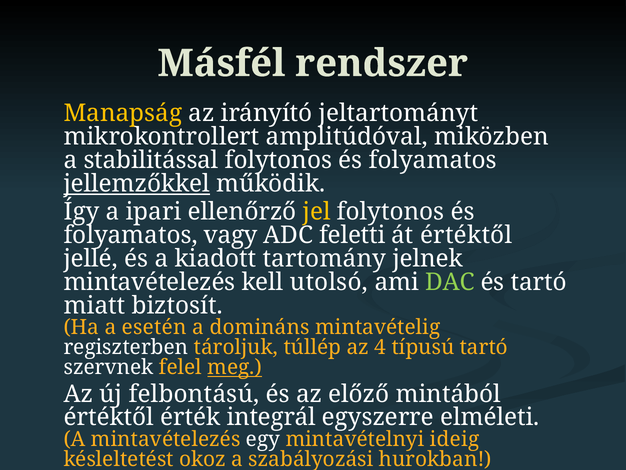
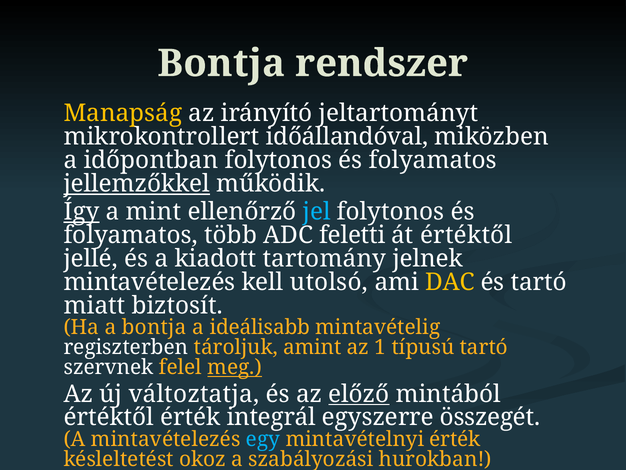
Másfél: Másfél -> Bontja (221, 63)
amplitúdóval: amplitúdóval -> időállandóval (347, 137)
stabilitással: stabilitással -> időpontban (151, 160)
Így underline: none -> present (81, 212)
ipari: ipari -> mint (153, 212)
jel colour: yellow -> light blue (317, 212)
vagy: vagy -> több (231, 235)
DAC colour: light green -> yellow (450, 282)
a esetén: esetén -> bontja (154, 327)
domináns: domináns -> ideálisabb (260, 327)
túllép: túllép -> amint (312, 347)
4: 4 -> 1 (380, 347)
felbontású: felbontású -> változtatja (194, 394)
előző underline: none -> present (359, 394)
elméleti: elméleti -> összegét (490, 417)
egy colour: white -> light blue (263, 439)
mintavételnyi ideig: ideig -> érték (455, 439)
